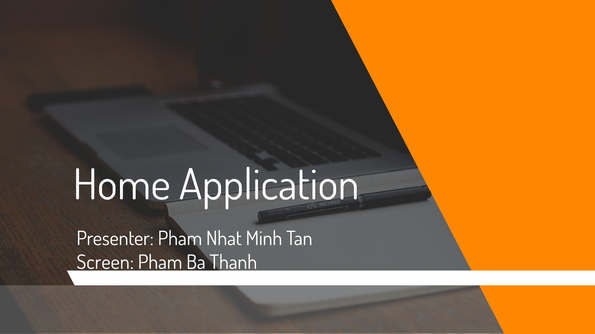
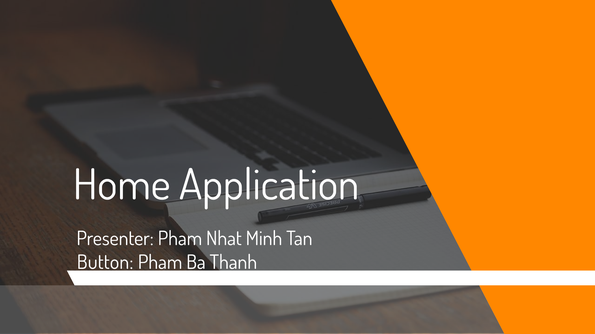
Screen: Screen -> Button (105, 263)
